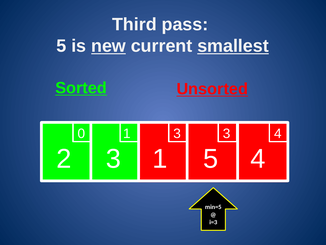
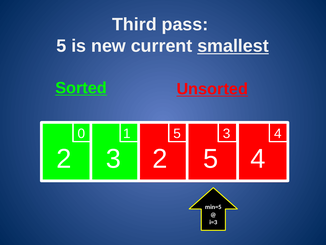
new underline: present -> none (108, 46)
0 3: 3 -> 5 (177, 133)
3 1: 1 -> 2 (160, 158)
